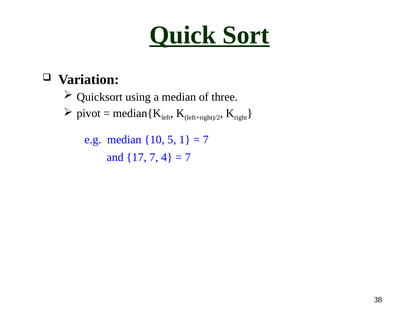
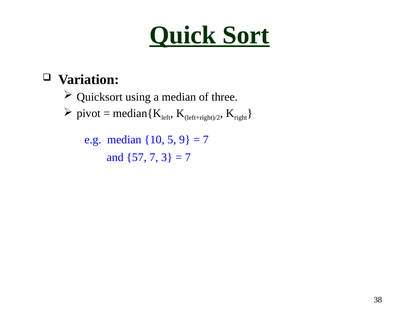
1: 1 -> 9 (185, 140)
17: 17 -> 57 (136, 158)
4: 4 -> 3 (167, 158)
